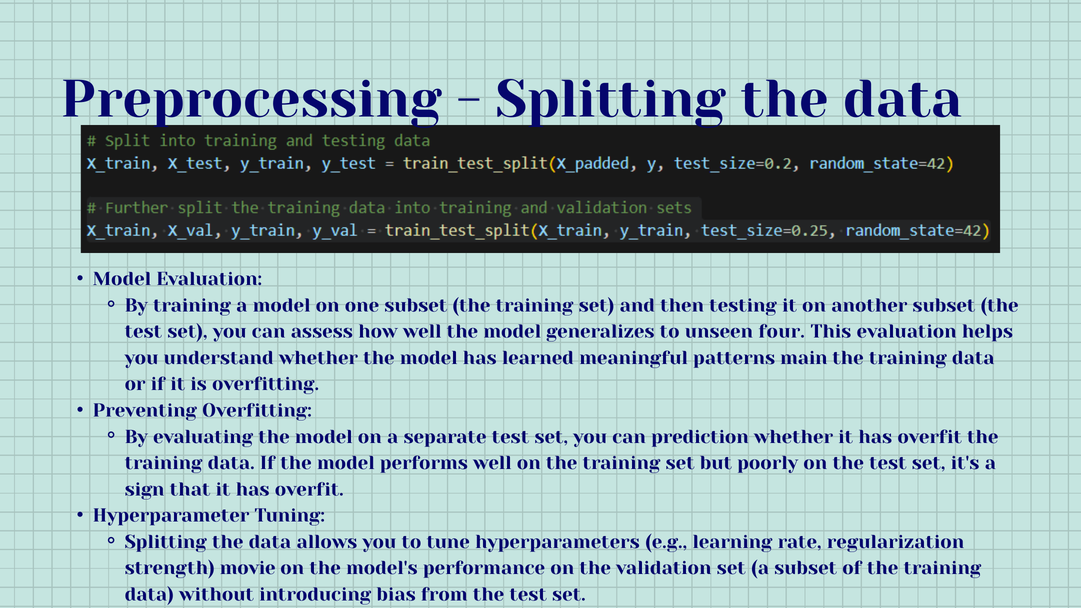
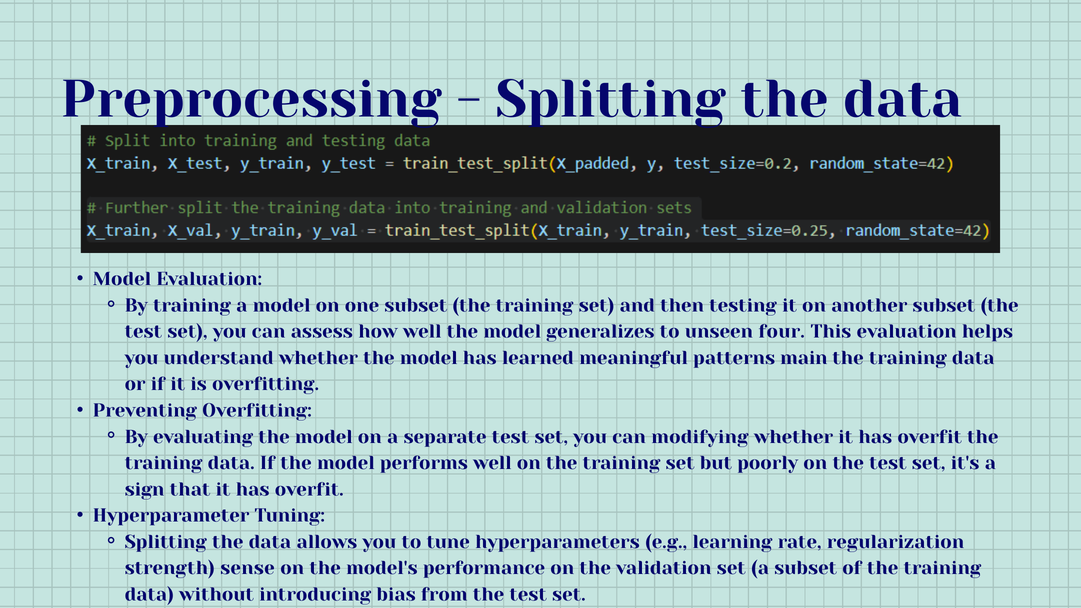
prediction: prediction -> modifying (700, 437)
movie: movie -> sense (247, 568)
